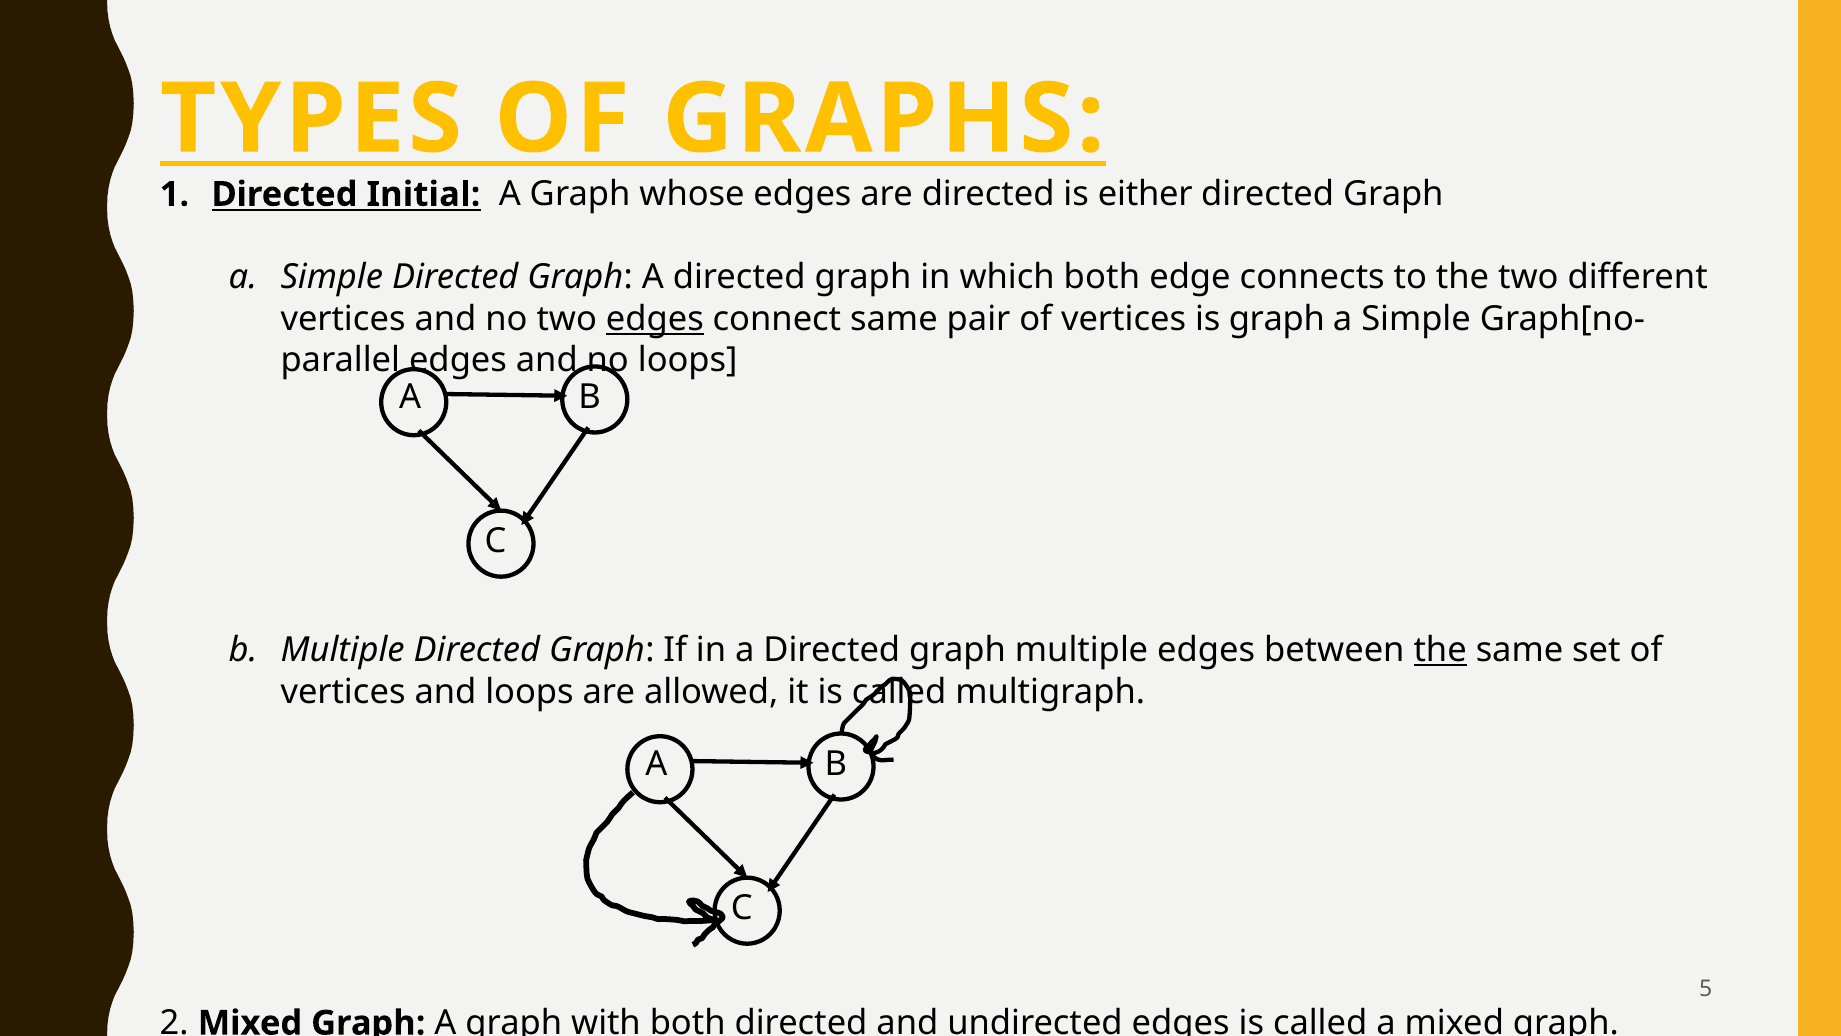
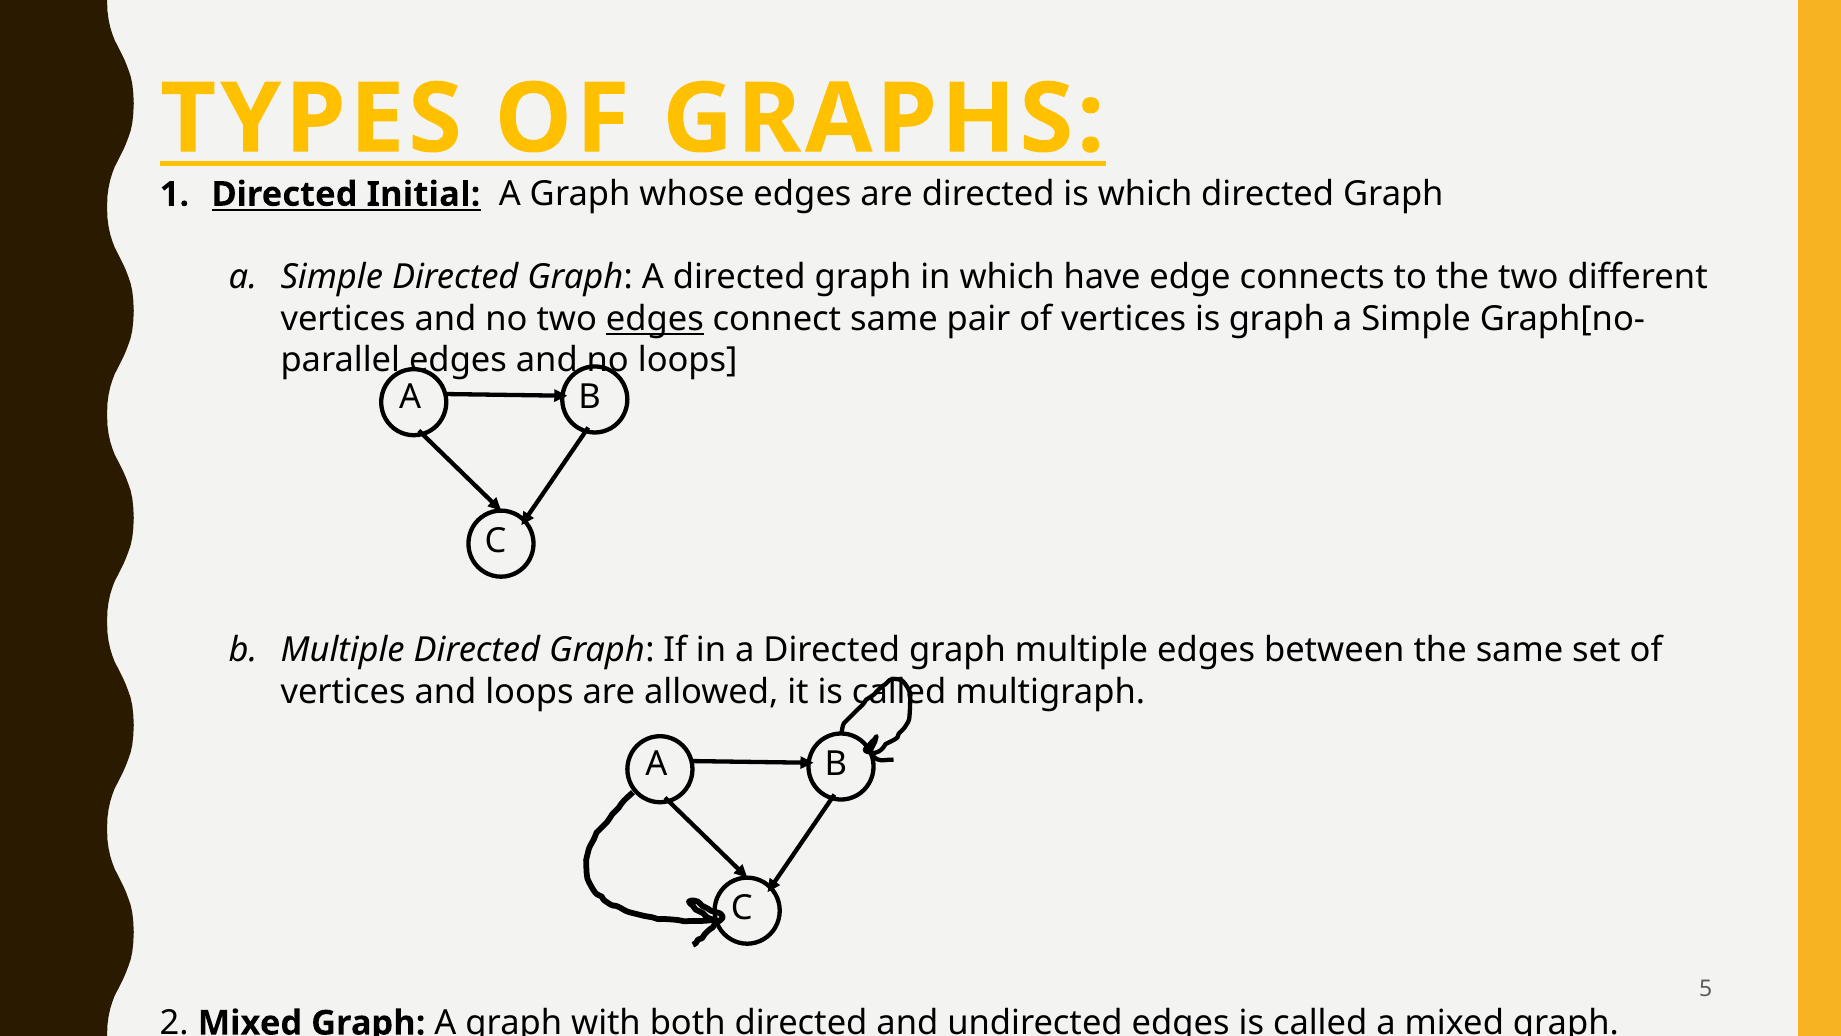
either: either -> which (1145, 194)
which both: both -> have (1102, 277)
the underline: present -> none (1440, 650)
